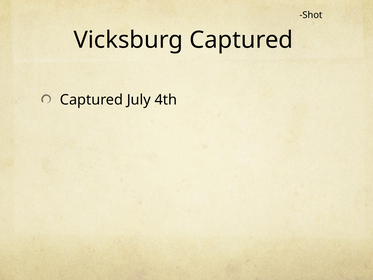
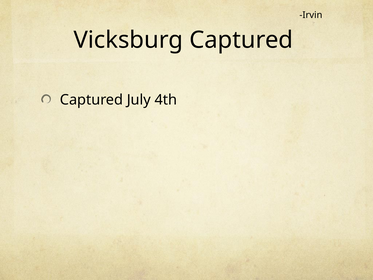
Shot: Shot -> Irvin (311, 15)
